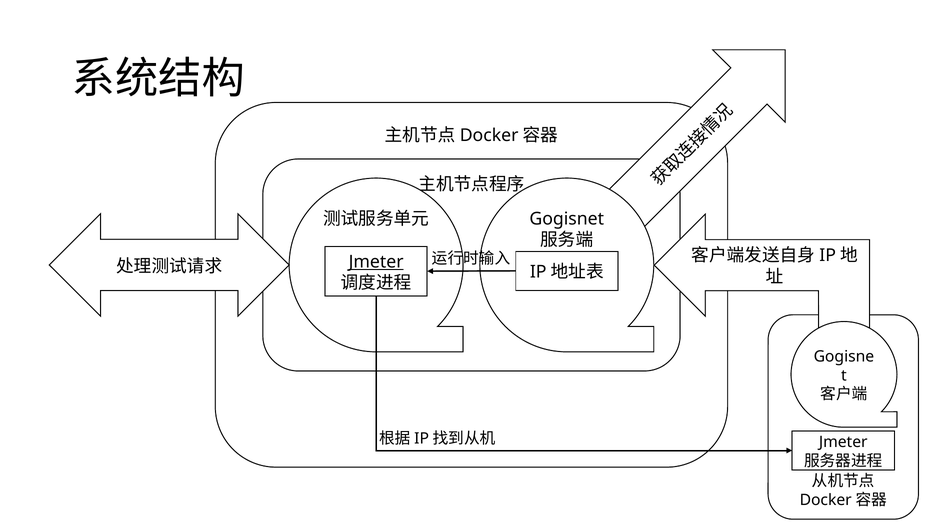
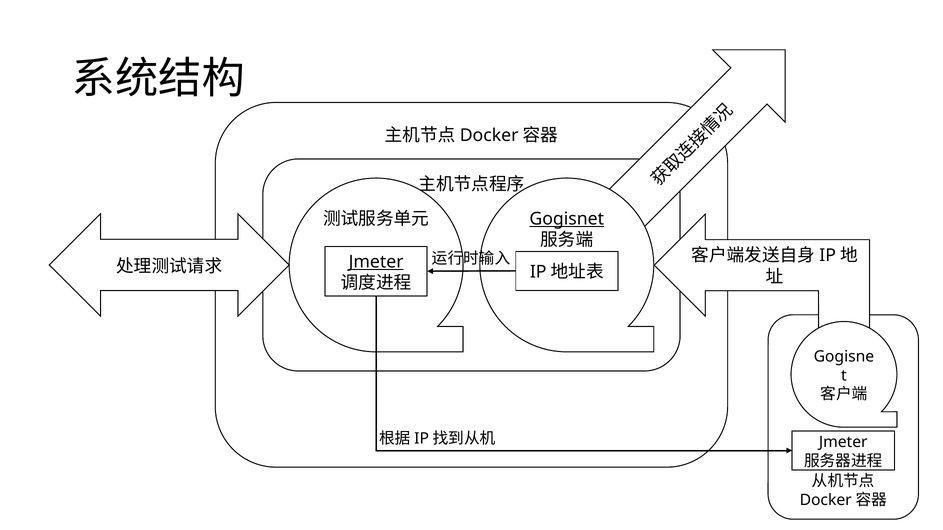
Gogisnet underline: none -> present (567, 219)
